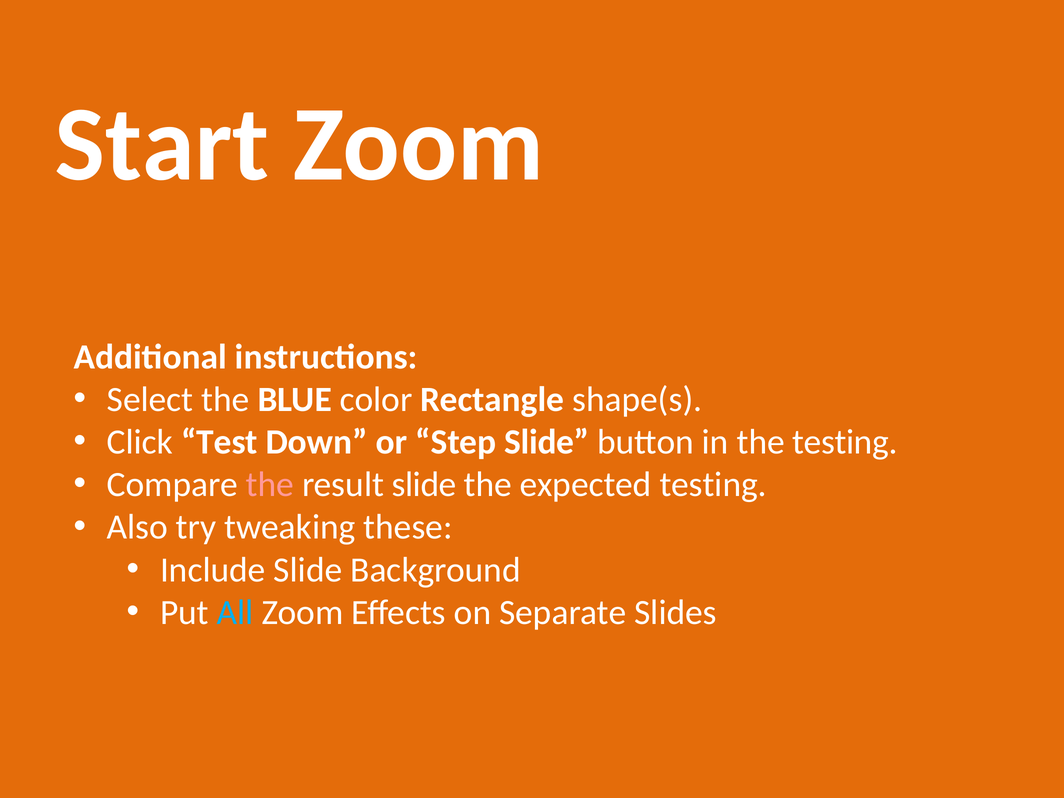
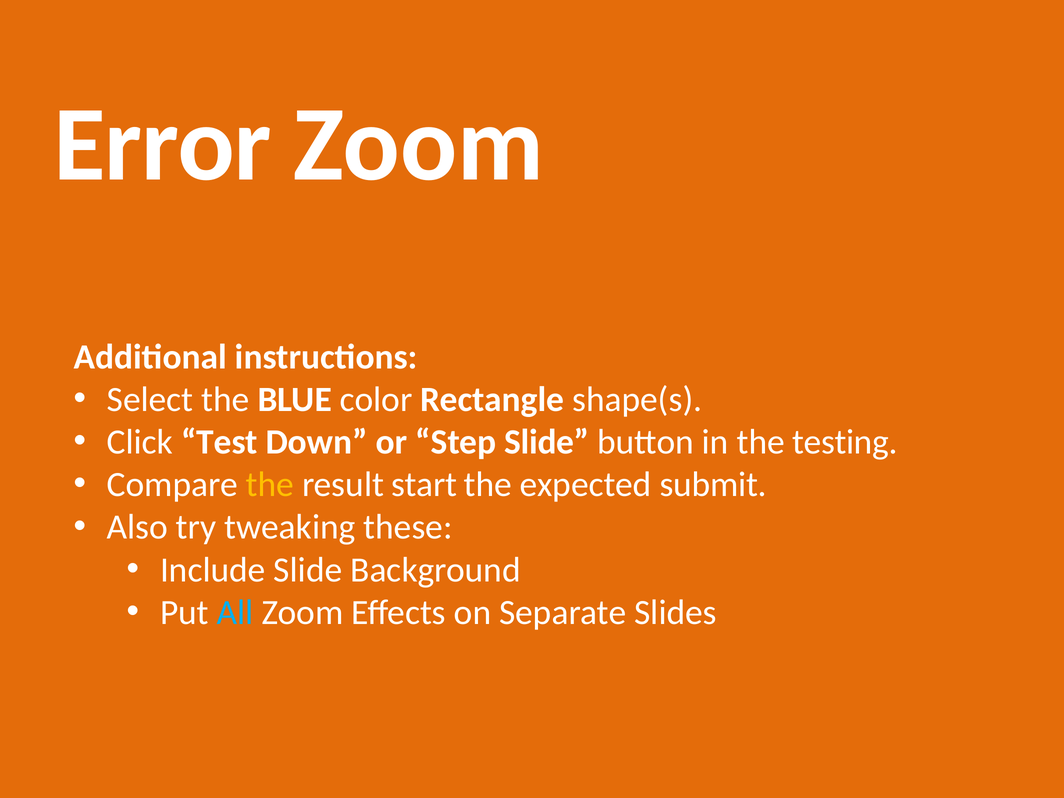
Start: Start -> Error (163, 145)
the colour: pink -> yellow (270, 485)
result slide: slide -> start (424, 485)
expected testing: testing -> submit (713, 485)
